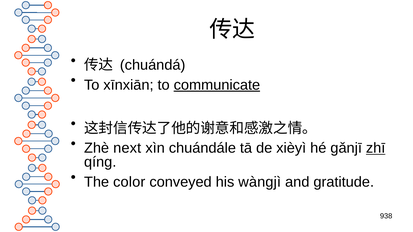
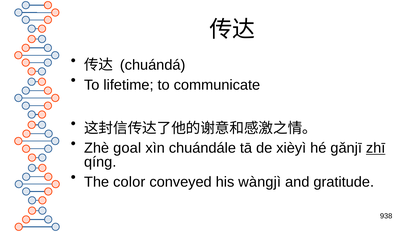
xīnxiān: xīnxiān -> lifetime (128, 85)
communicate underline: present -> none (217, 85)
next: next -> goal (127, 148)
